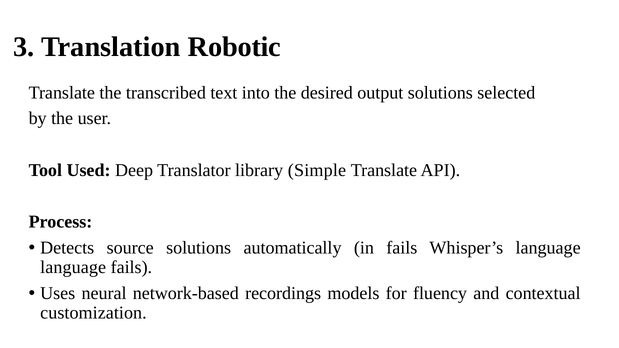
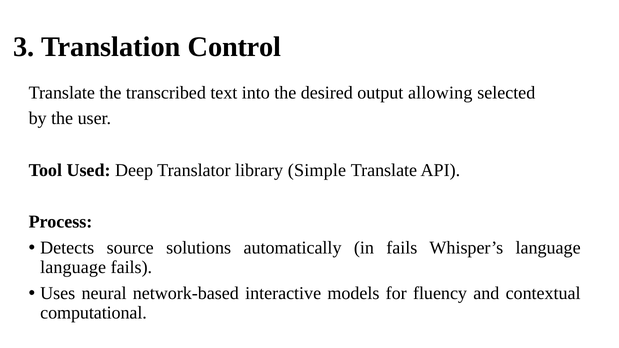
Robotic: Robotic -> Control (234, 47)
output solutions: solutions -> allowing (440, 93)
recordings: recordings -> interactive (283, 293)
customization: customization -> computational (94, 313)
